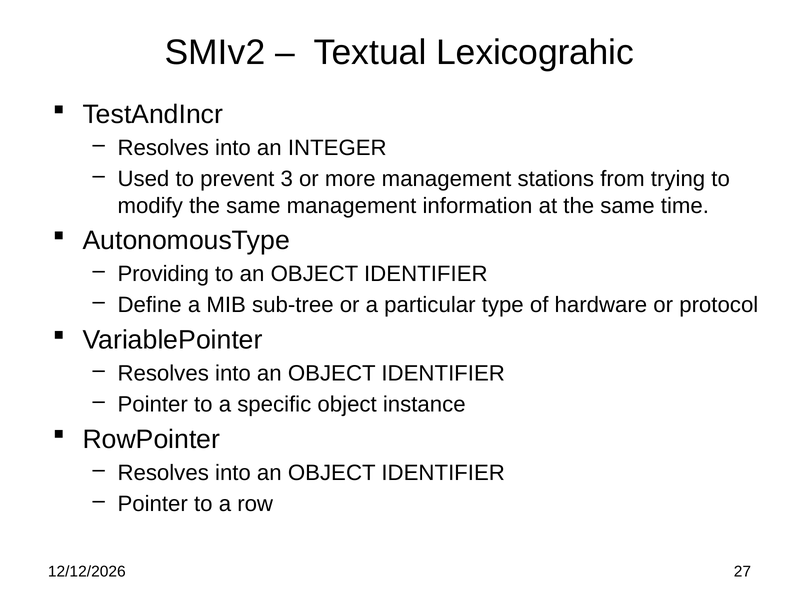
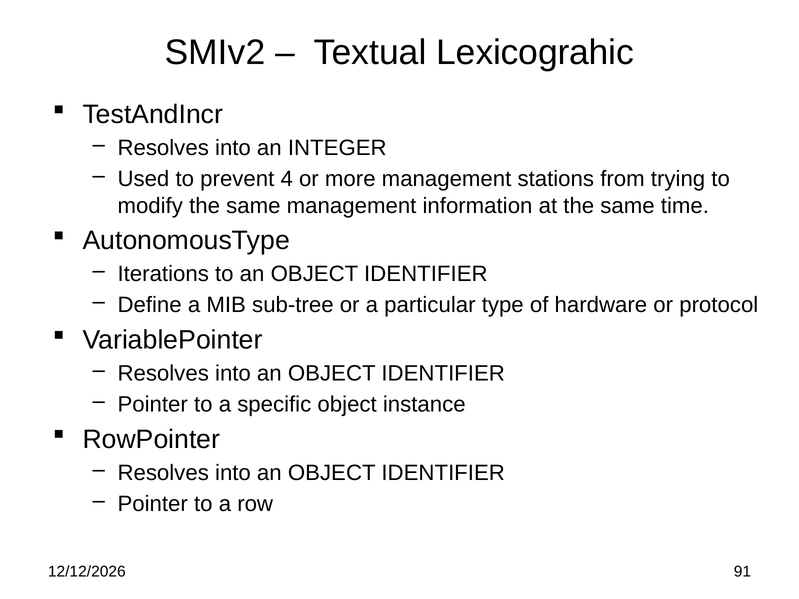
3: 3 -> 4 (287, 179)
Providing: Providing -> Iterations (163, 274)
27: 27 -> 91 (742, 572)
